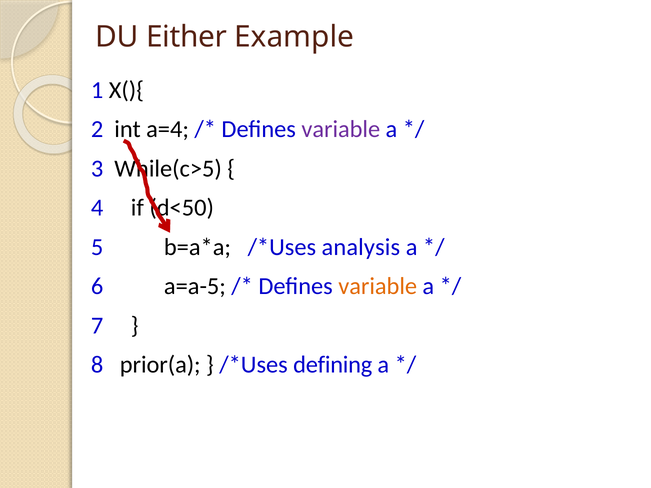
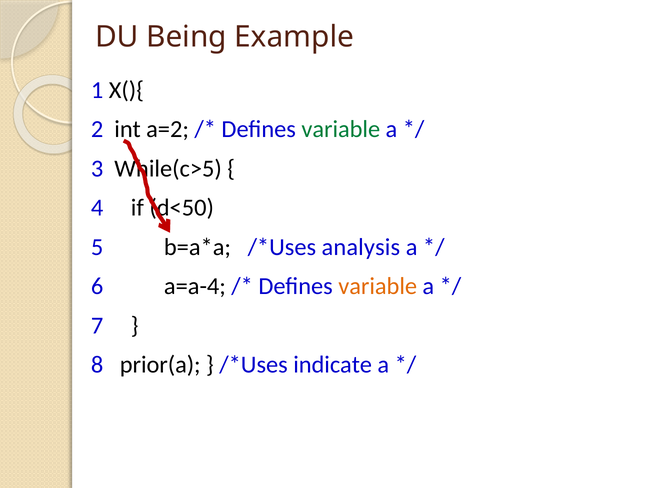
Either: Either -> Being (187, 37)
a=4: a=4 -> a=2 (168, 129)
variable colour: purple -> green (341, 129)
a=a-5: a=a-5 -> a=a-4 (195, 286)
defining: defining -> indicate (333, 365)
